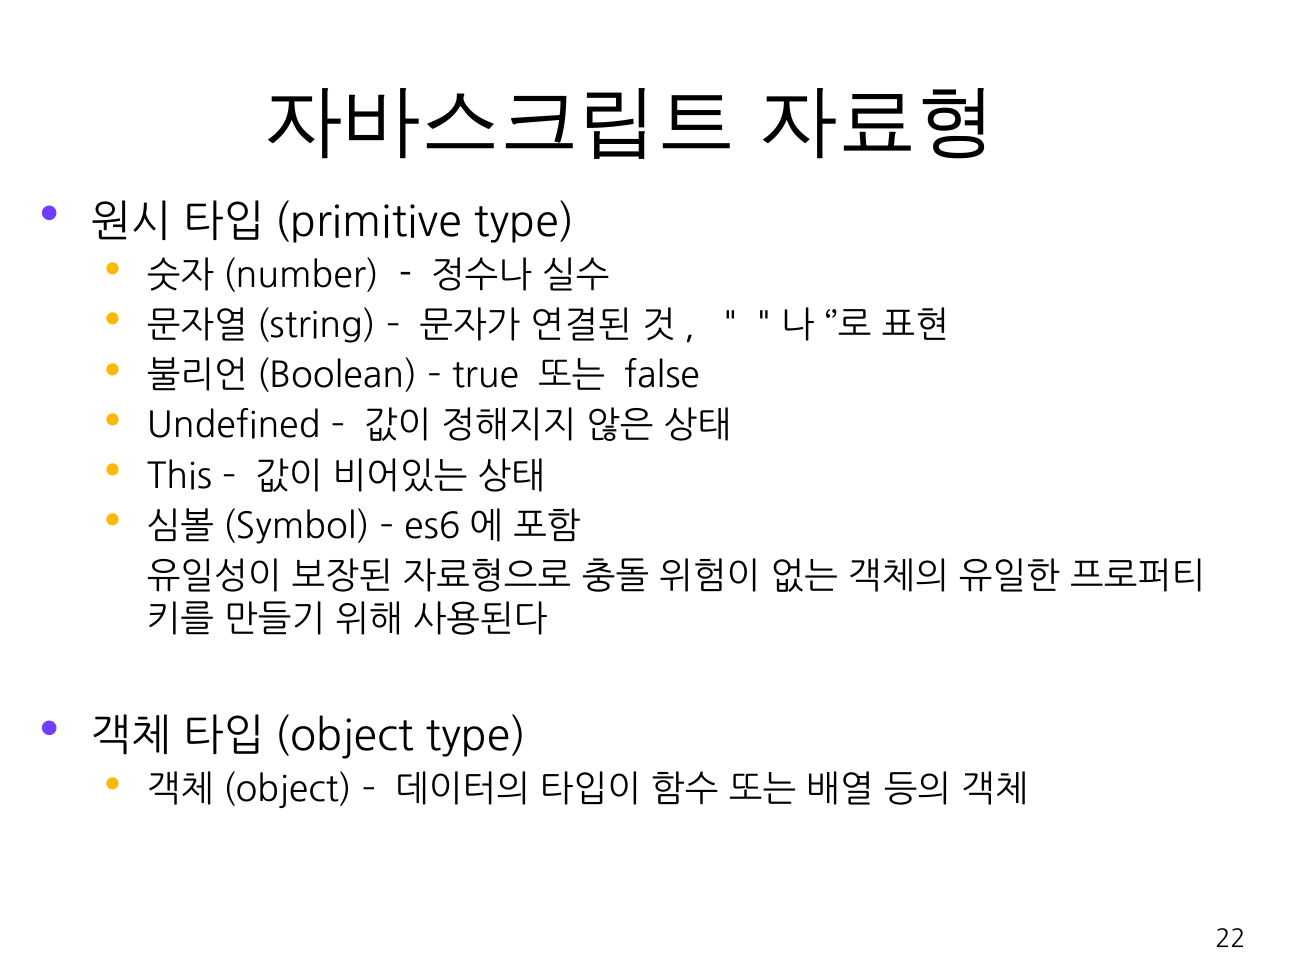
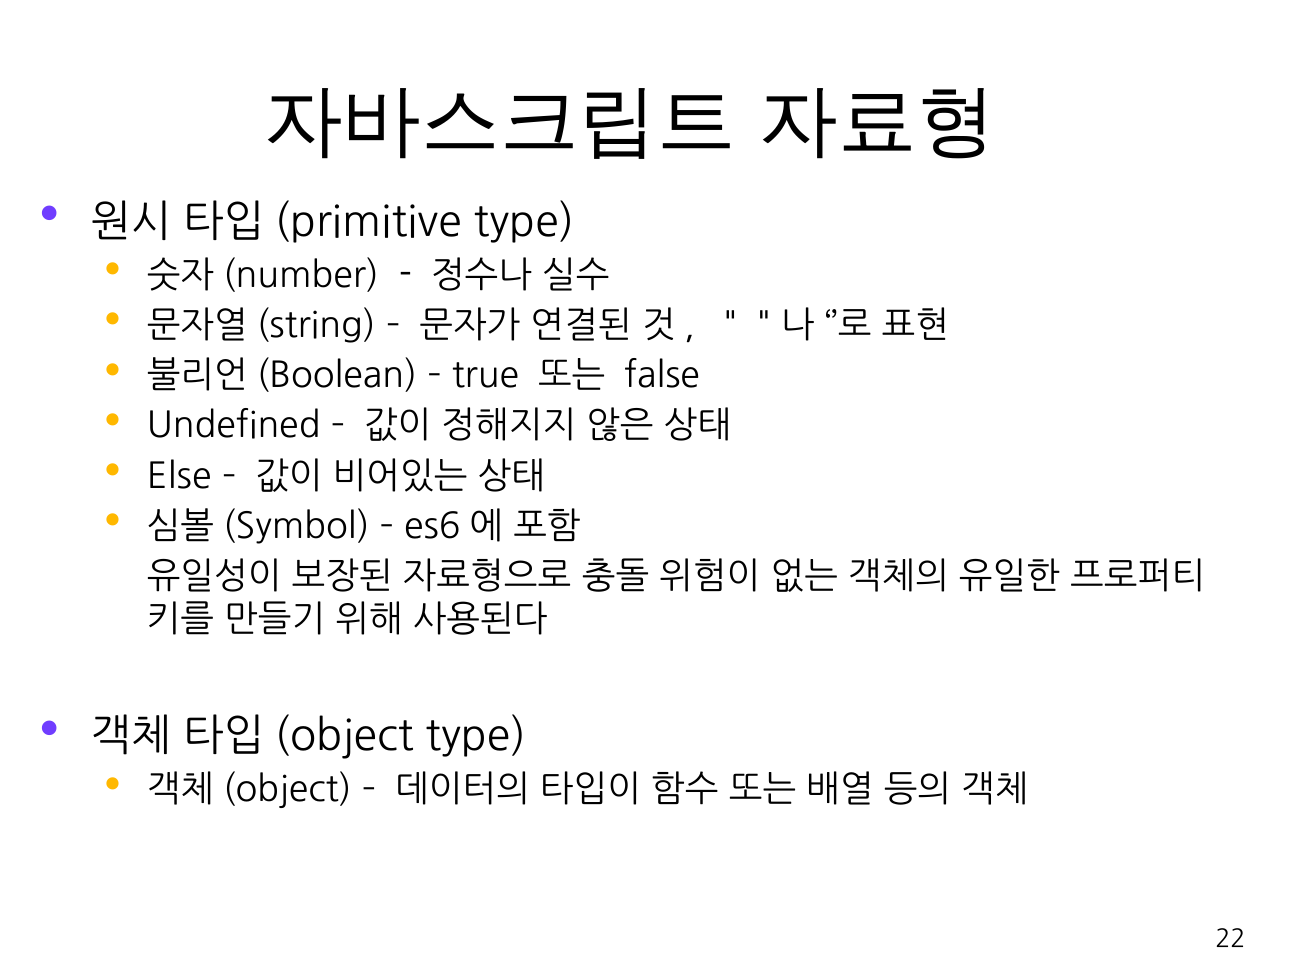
This: This -> Else (179, 476)
